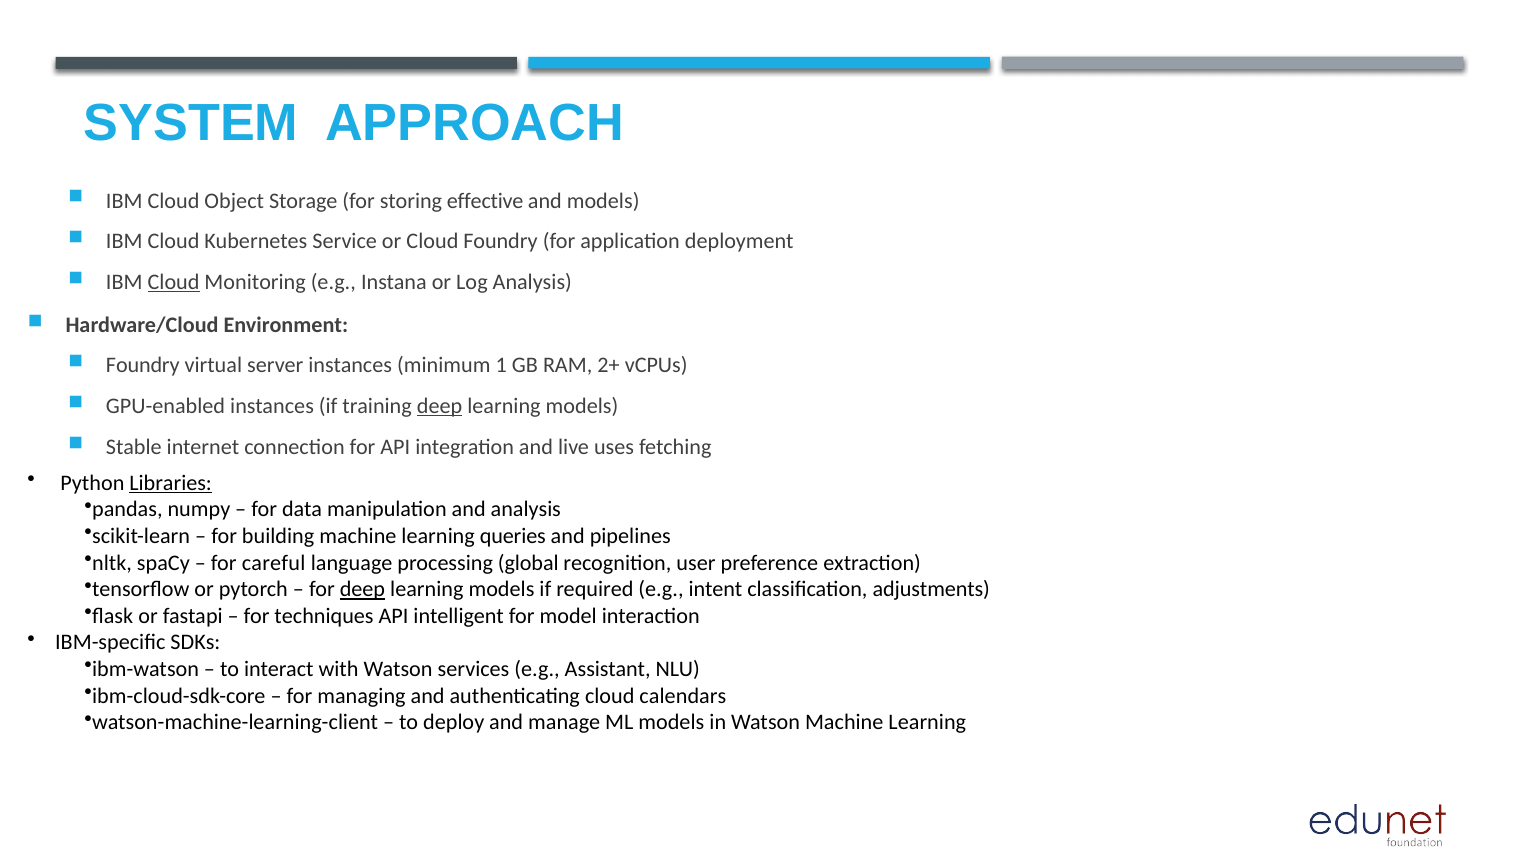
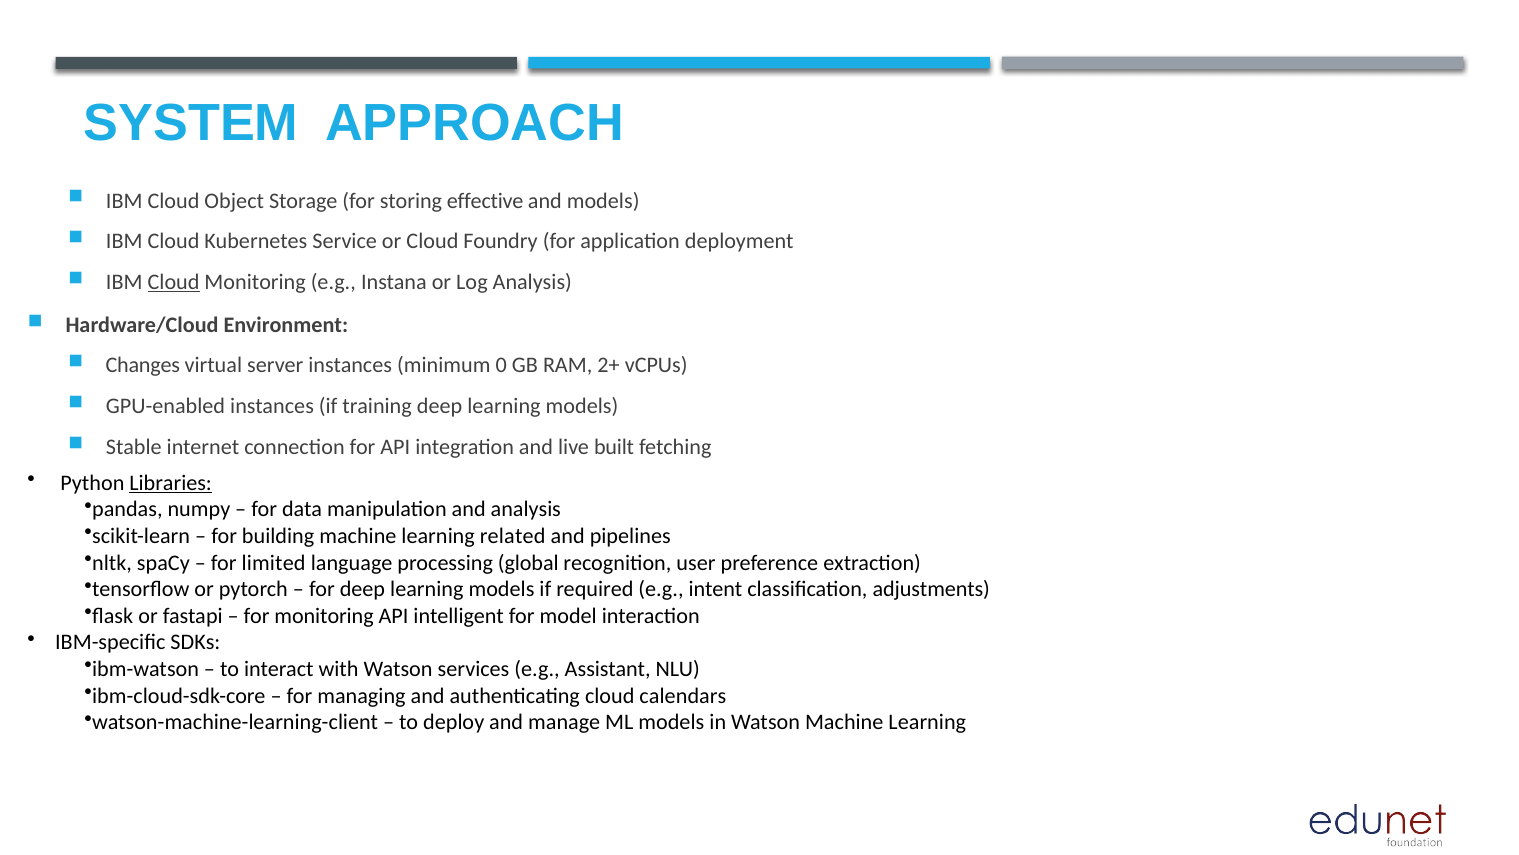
Foundry: Foundry -> Changes (143, 365)
1: 1 -> 0 (501, 365)
deep underline: present -> none (440, 406)
uses: uses -> built (614, 446)
queries: queries -> related (513, 536)
careful: careful -> limited (274, 562)
deep underline: present -> none (362, 589)
for techniques: techniques -> monitoring (324, 616)
